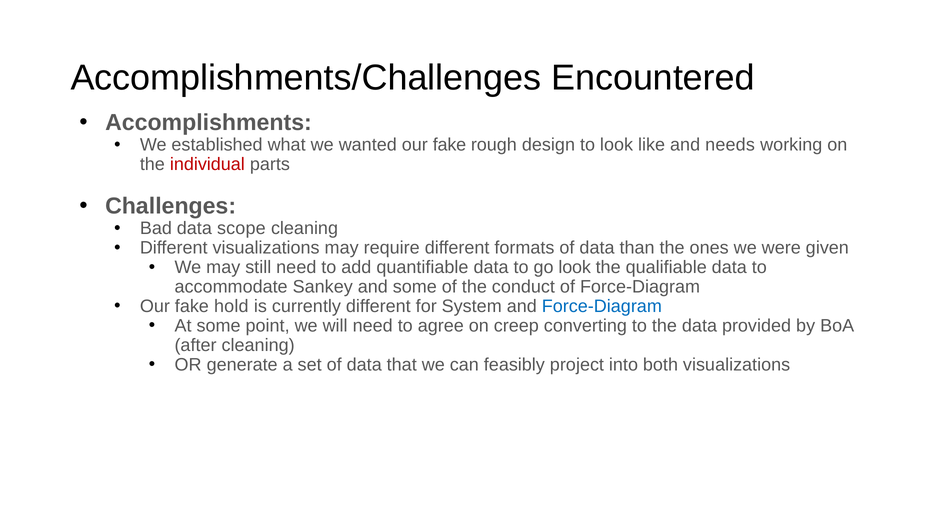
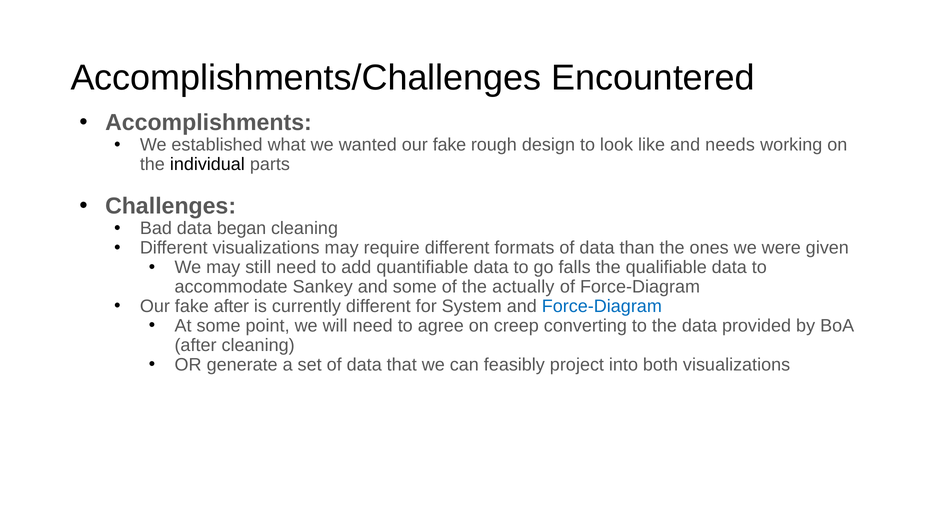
individual colour: red -> black (207, 164)
scope: scope -> began (242, 228)
go look: look -> falls (575, 267)
conduct: conduct -> actually (523, 286)
fake hold: hold -> after (231, 306)
